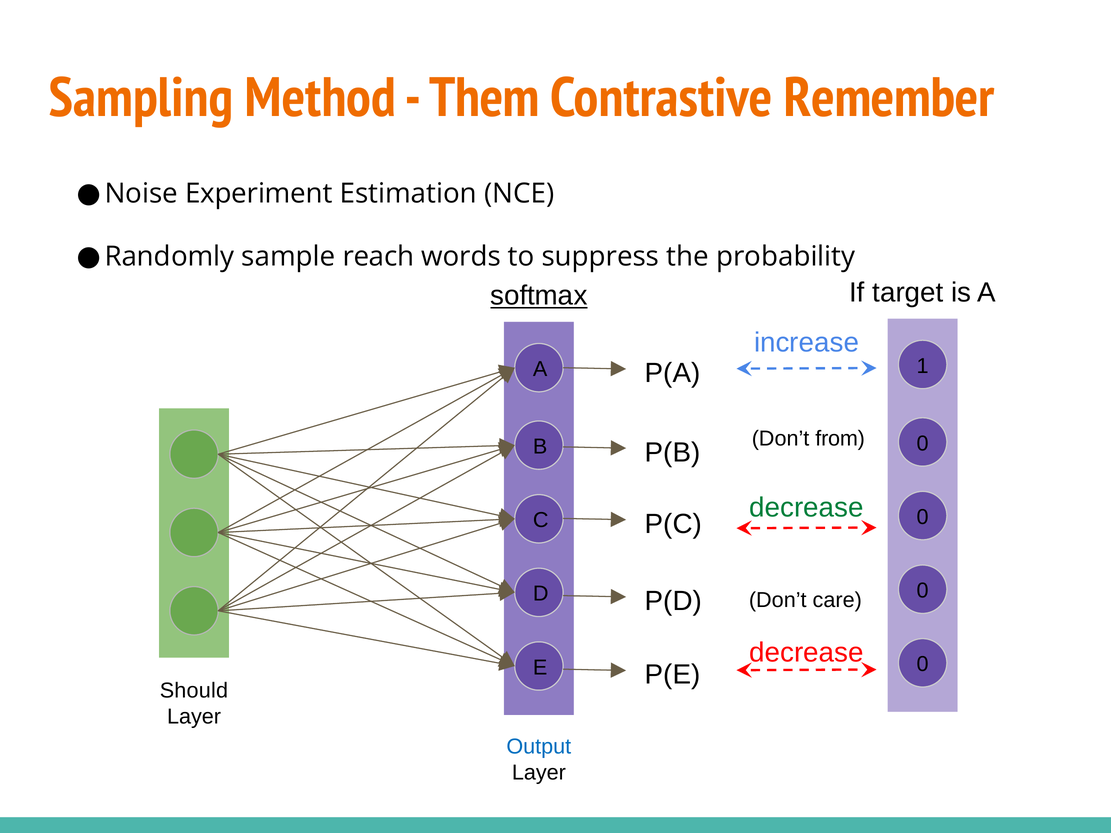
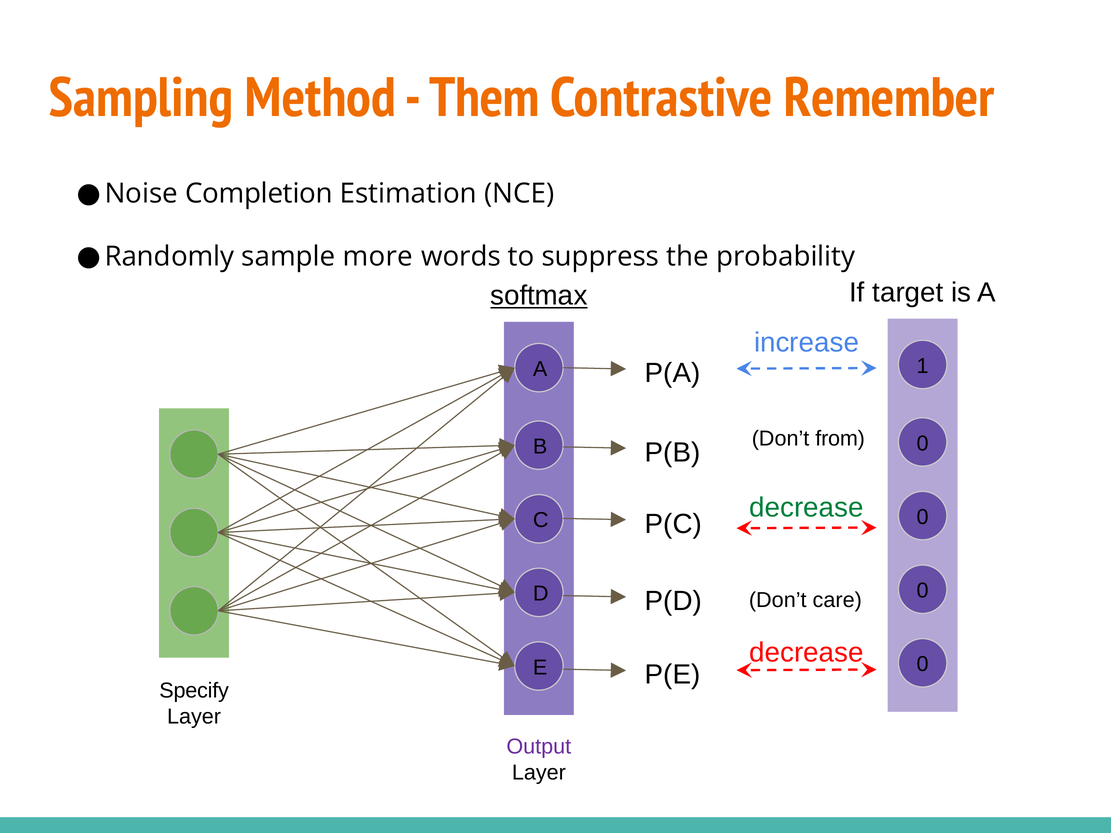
Experiment: Experiment -> Completion (259, 194)
reach: reach -> more (378, 257)
Should: Should -> Specify (194, 691)
Output colour: blue -> purple (539, 747)
